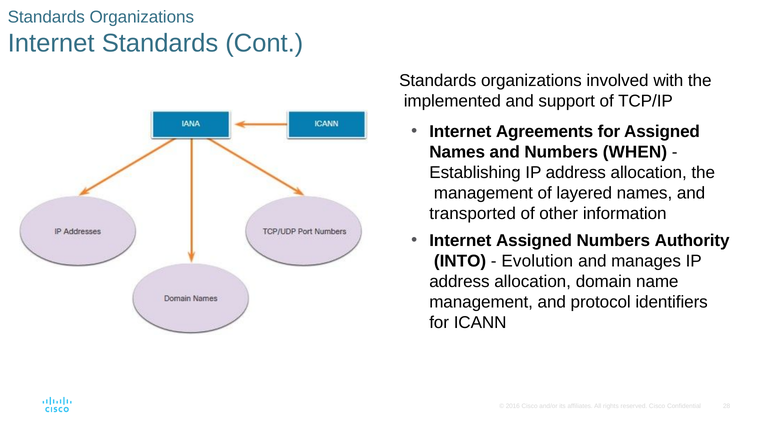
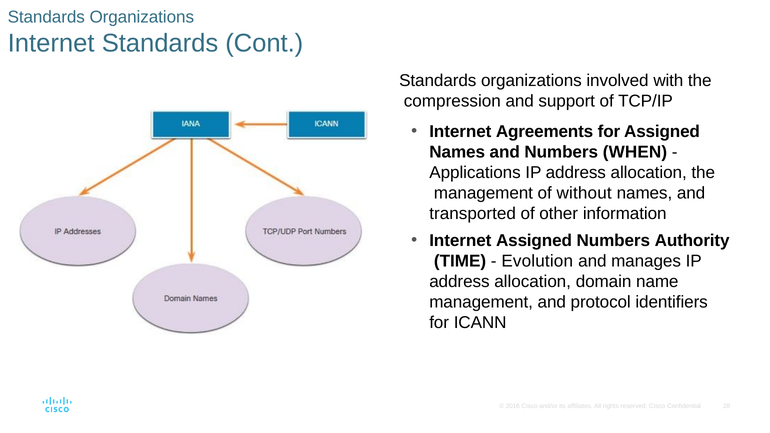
implemented: implemented -> compression (452, 101)
Establishing: Establishing -> Applications (475, 173)
layered: layered -> without (584, 193)
INTO: INTO -> TIME (460, 261)
